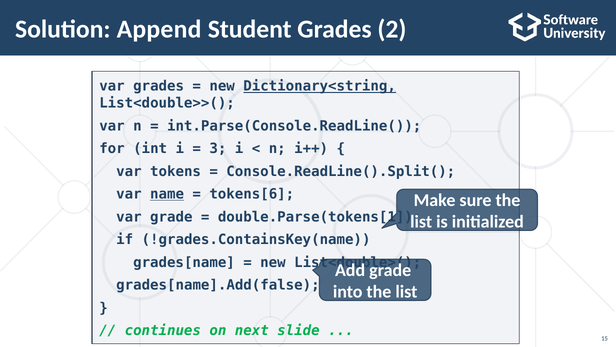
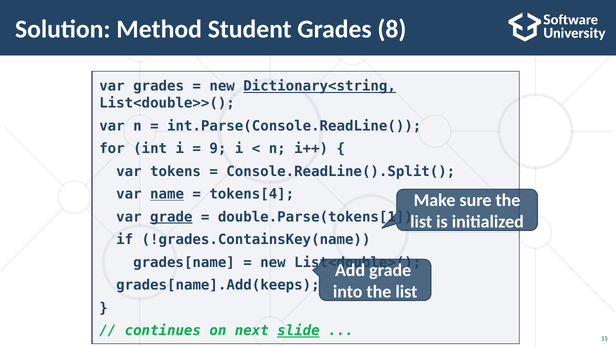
Append: Append -> Method (159, 29)
2: 2 -> 8 (392, 29)
3: 3 -> 9 (218, 149)
tokens[6: tokens[6 -> tokens[4 (252, 194)
grade underline: none -> present (171, 217)
grades[name].Add(false: grades[name].Add(false -> grades[name].Add(keeps (218, 285)
slide underline: none -> present (298, 330)
